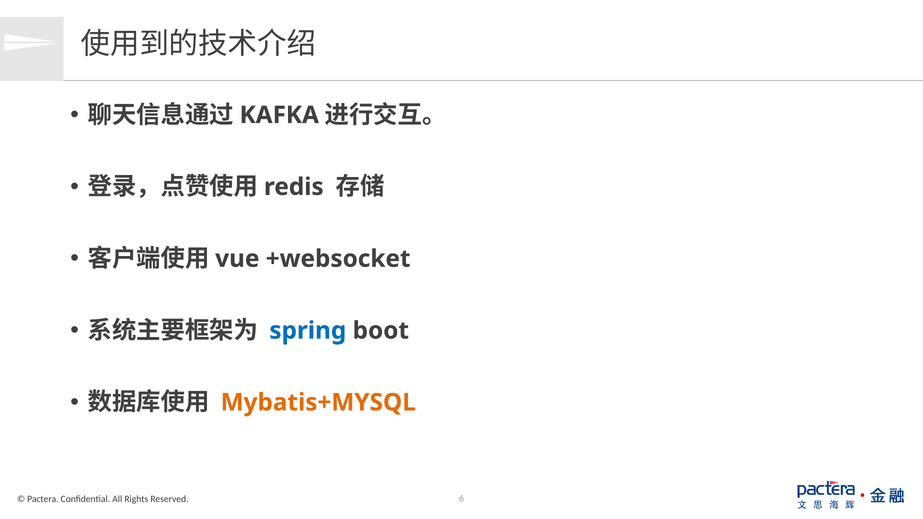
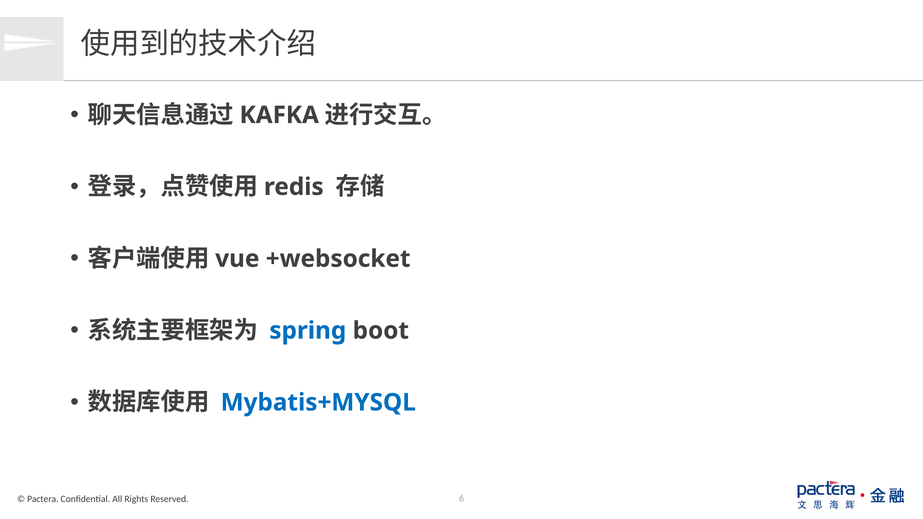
Mybatis+MYSQL colour: orange -> blue (318, 403)
